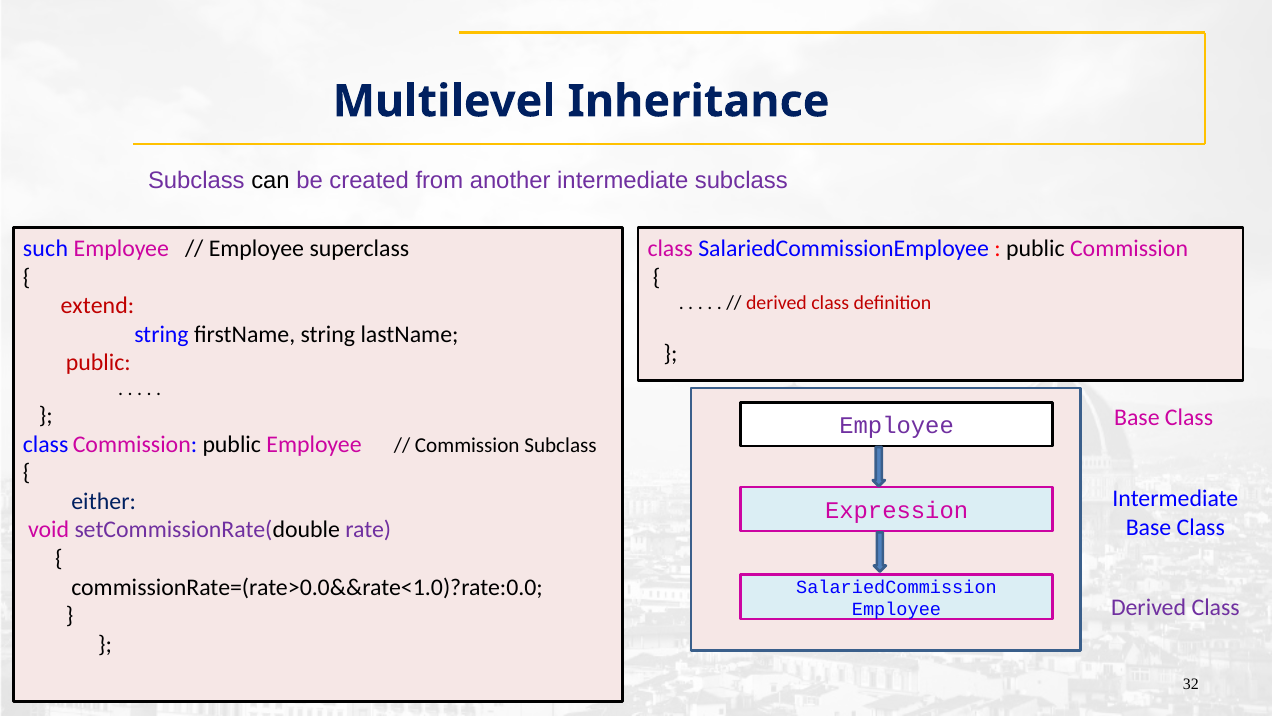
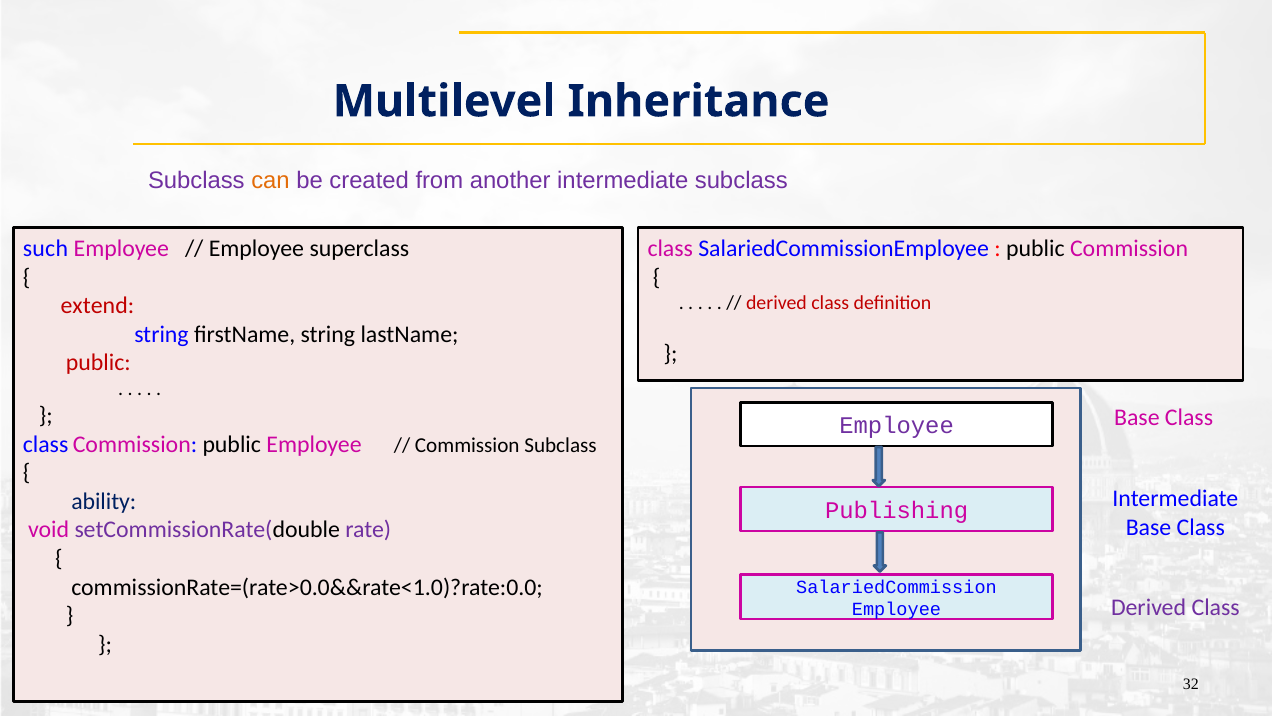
can colour: black -> orange (271, 180)
either: either -> ability (104, 501)
Expression: Expression -> Publishing (897, 510)
